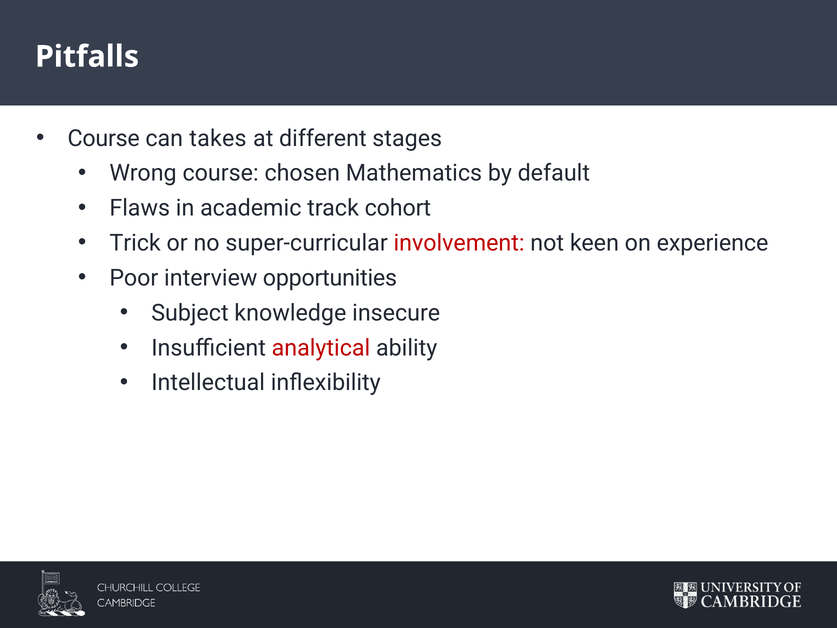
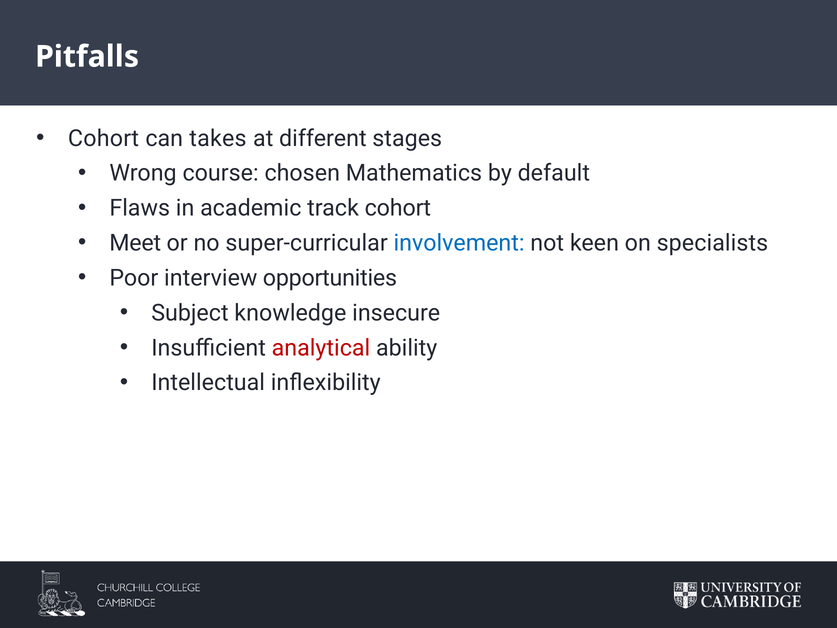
Course: Course -> Cohort (103, 138)
Trick: Trick -> Meet (135, 243)
involvement colour: red -> blue (459, 243)
experience: experience -> specialists (712, 243)
